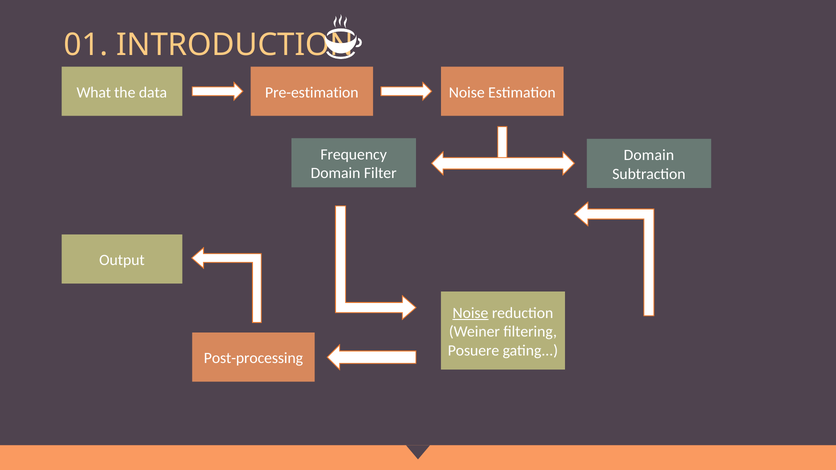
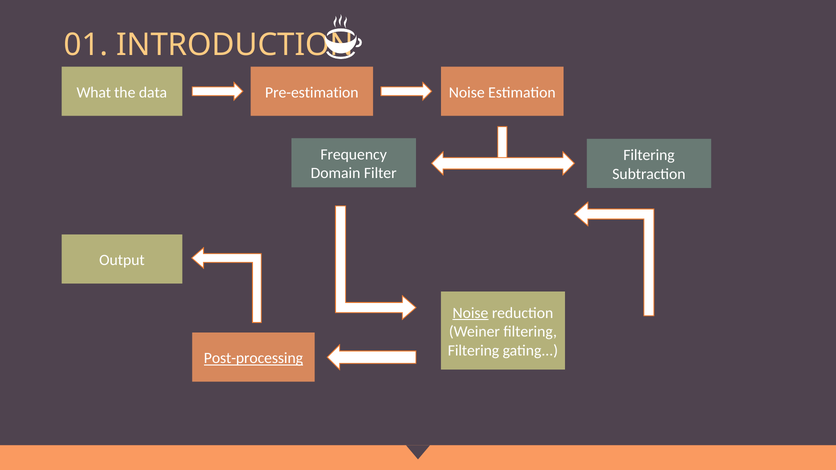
Domain: Domain -> Filtering (649, 155)
Posuere: Posuere -> Filtering (474, 351)
Post-processing underline: none -> present (253, 358)
